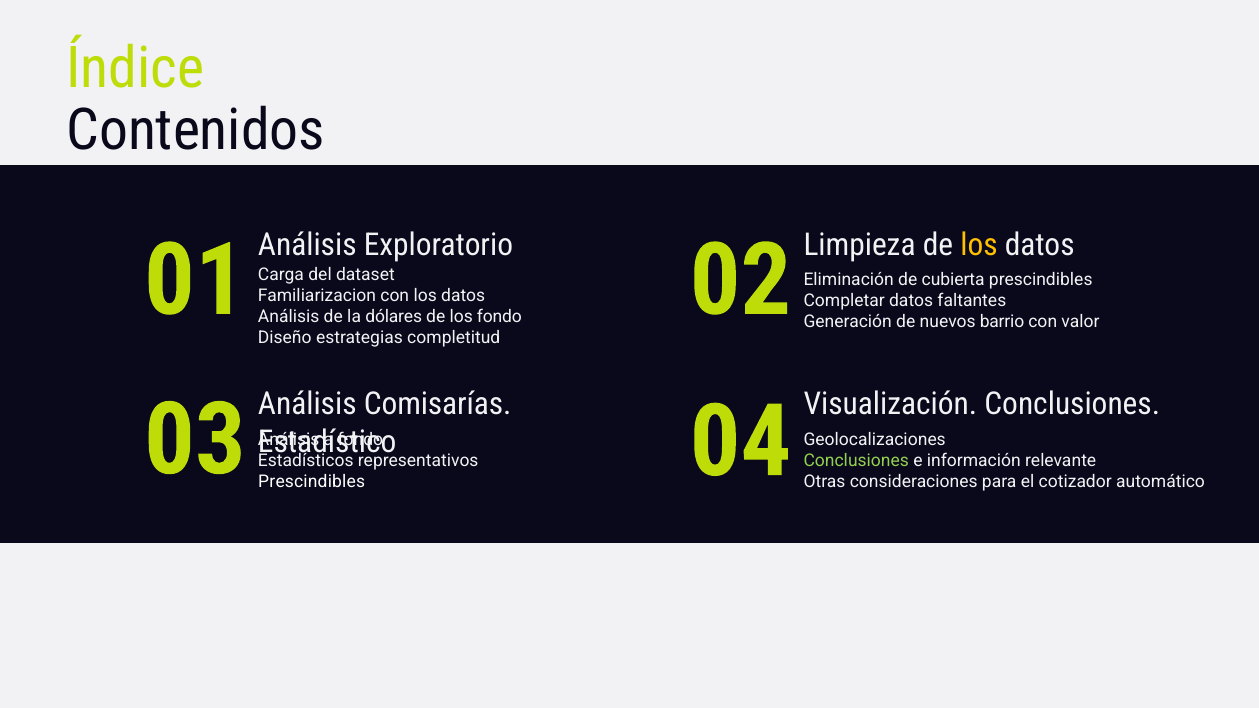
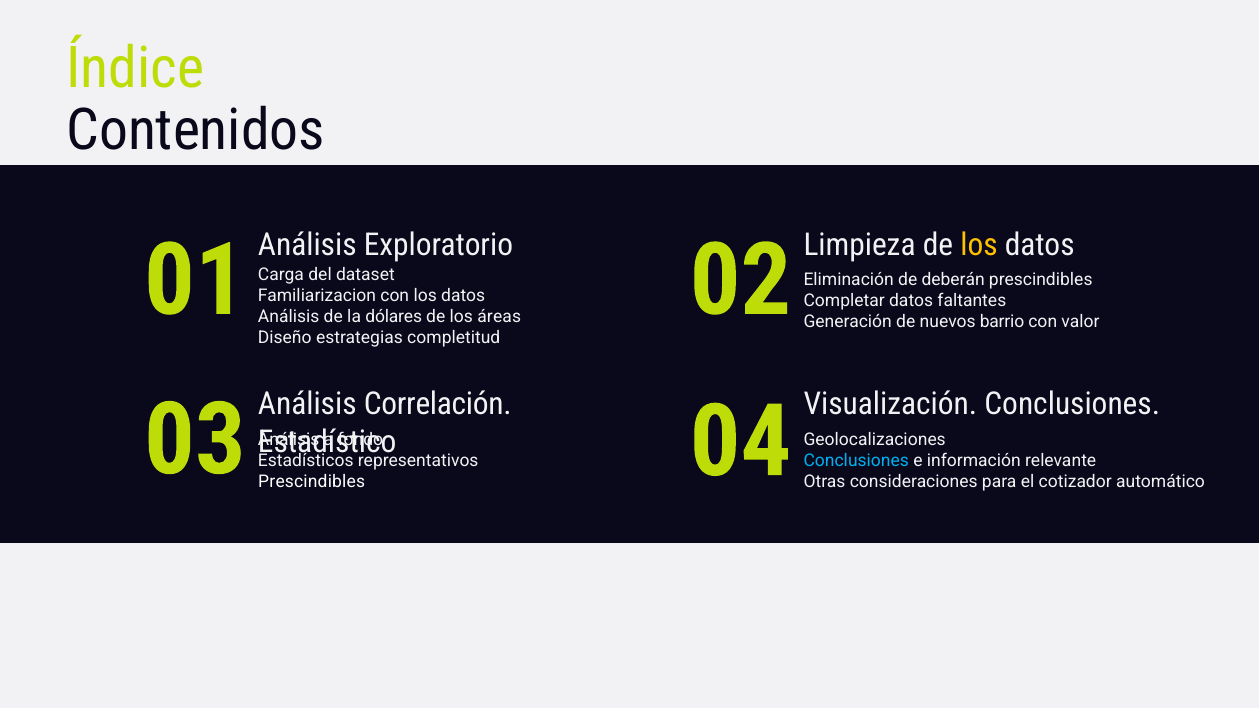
cubierta: cubierta -> deberán (953, 280)
los fondo: fondo -> áreas (499, 316)
Comisarías: Comisarías -> Correlación (438, 404)
Conclusiones colour: light green -> light blue (856, 461)
